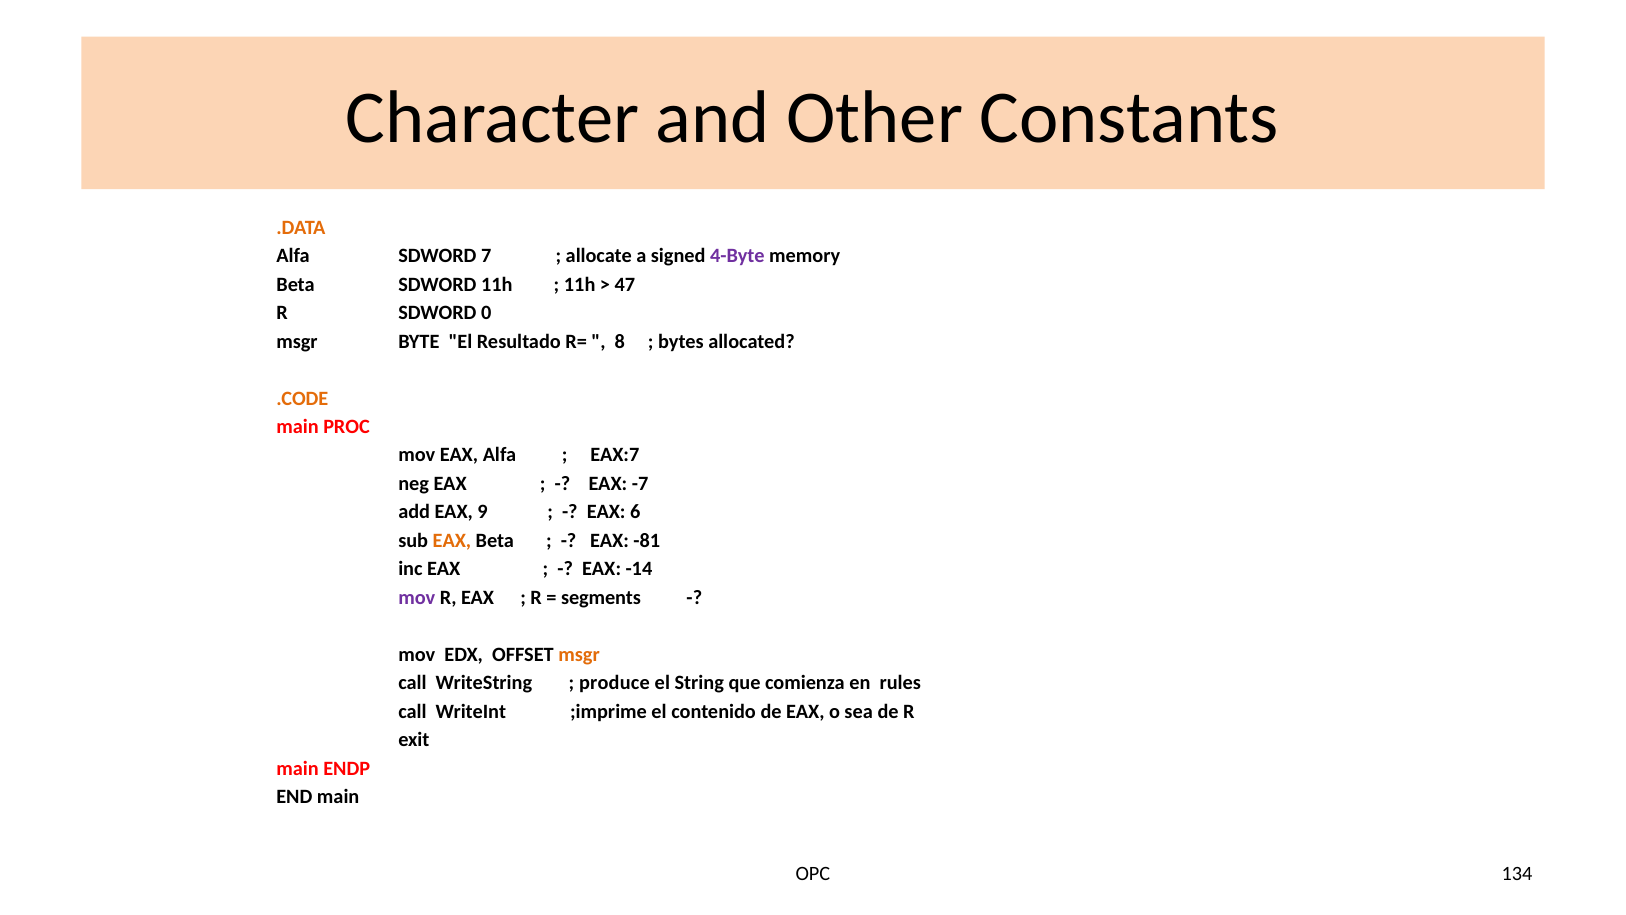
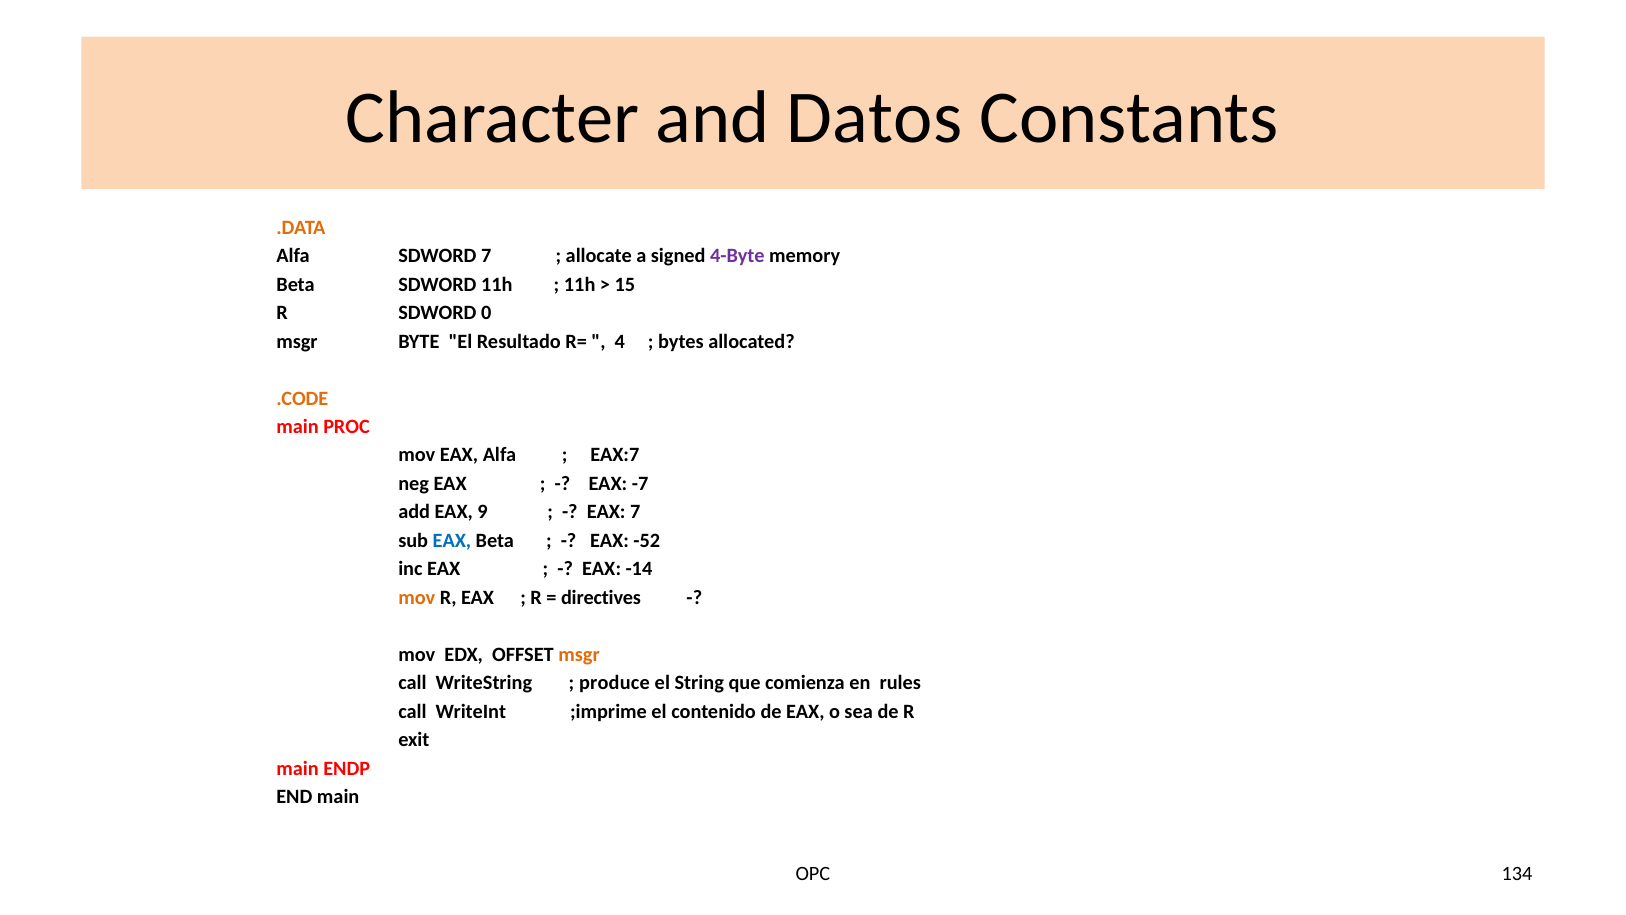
Other: Other -> Datos (875, 118)
47: 47 -> 15 (625, 284)
8: 8 -> 4 (620, 341)
EAX 6: 6 -> 7 (635, 512)
EAX colour: orange -> blue (452, 540)
-81: -81 -> -52 (647, 540)
mov colour: purple -> orange (417, 597)
segments: segments -> directives (601, 597)
